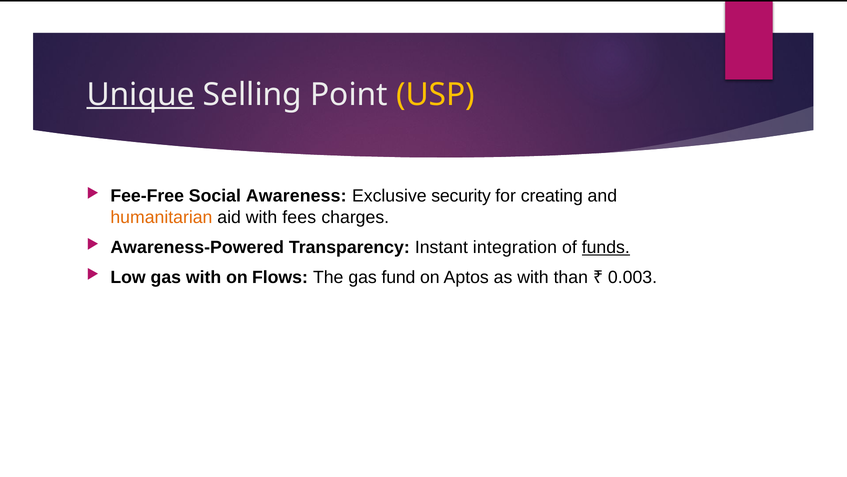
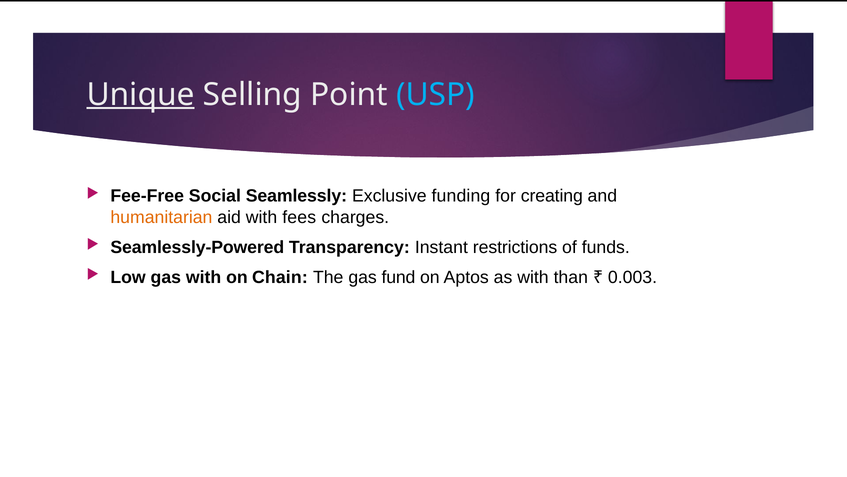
USP colour: yellow -> light blue (436, 94)
Awareness: Awareness -> Seamlessly (296, 196)
security: security -> funding (461, 196)
Awareness-Powered: Awareness-Powered -> Seamlessly-Powered (197, 247)
integration: integration -> restrictions (515, 247)
funds underline: present -> none (606, 247)
Flows: Flows -> Chain (280, 277)
